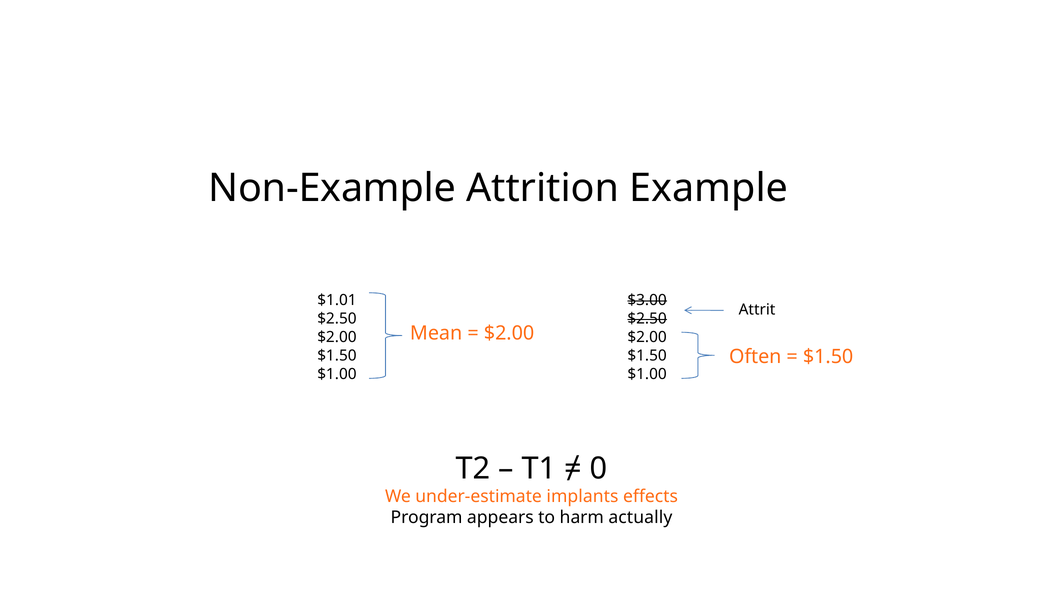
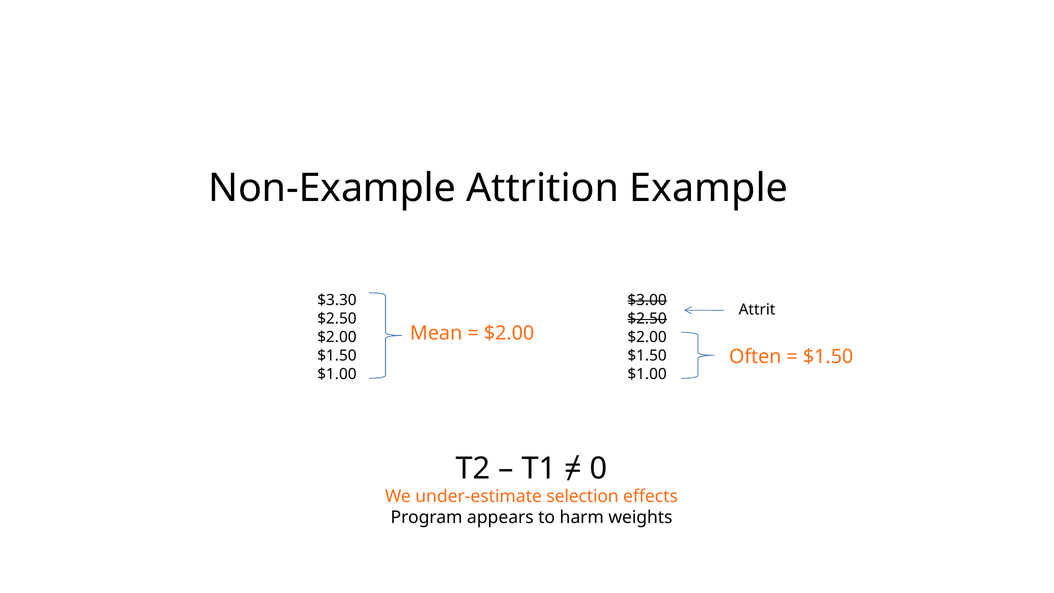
$1.01: $1.01 -> $3.30 (337, 300)
implants: implants -> selection (583, 496)
actually: actually -> weights (640, 518)
